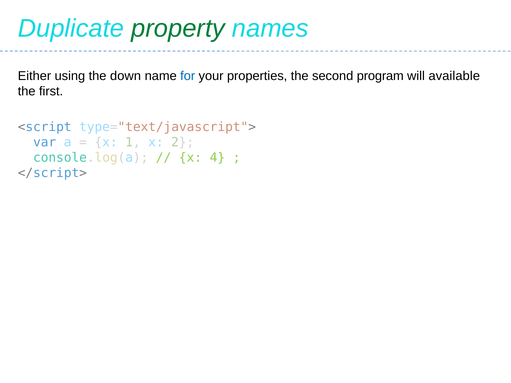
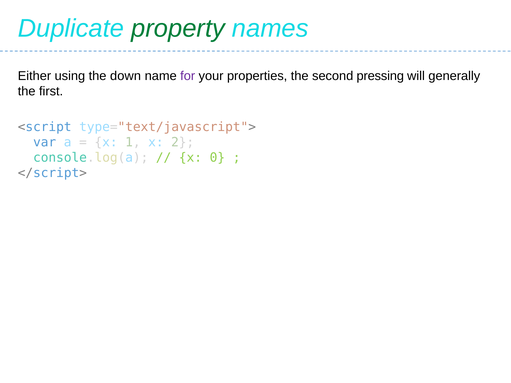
for colour: blue -> purple (188, 76)
program: program -> pressing (380, 76)
available: available -> generally (454, 76)
4: 4 -> 0 (217, 158)
